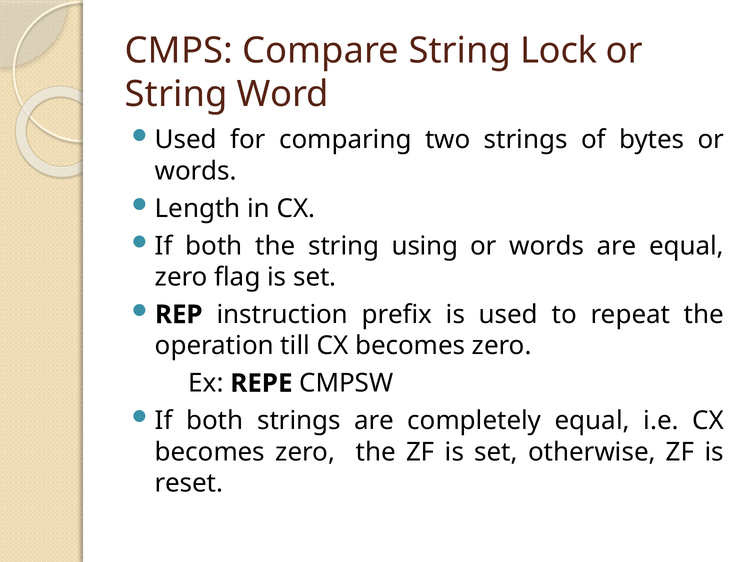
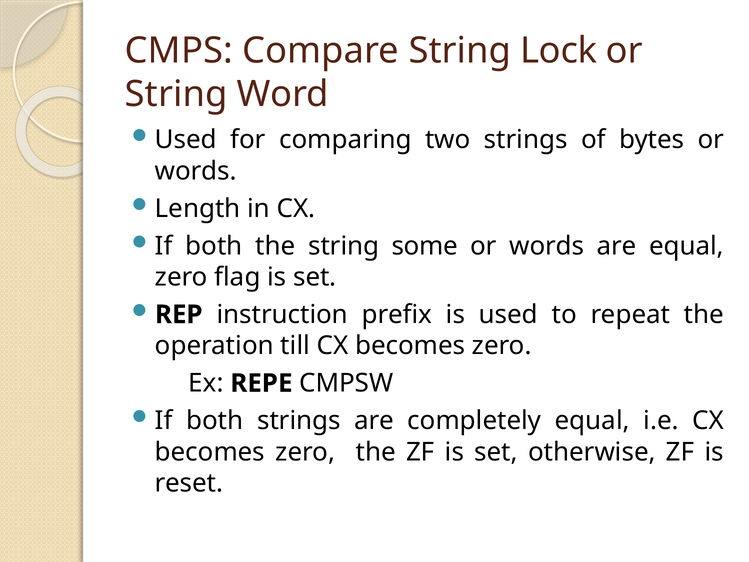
using: using -> some (425, 246)
